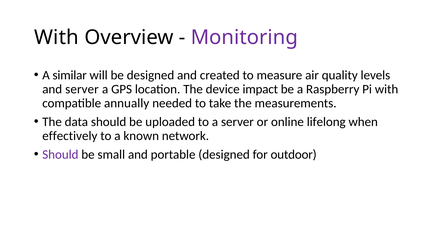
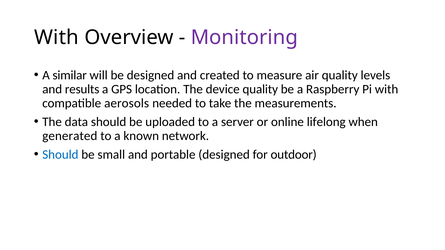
and server: server -> results (82, 89)
device impact: impact -> quality (260, 89)
annually: annually -> aerosols (127, 103)
effectively: effectively -> generated (70, 136)
Should colour: purple -> blue (60, 155)
